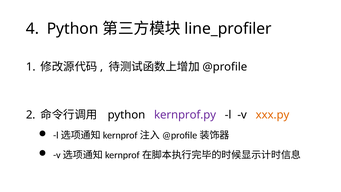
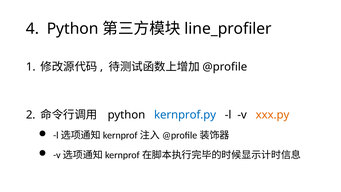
kernprof.py colour: purple -> blue (185, 115)
